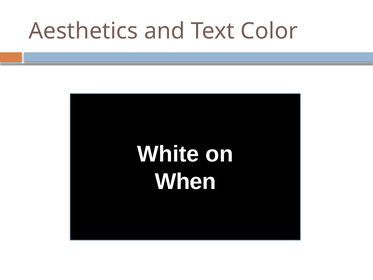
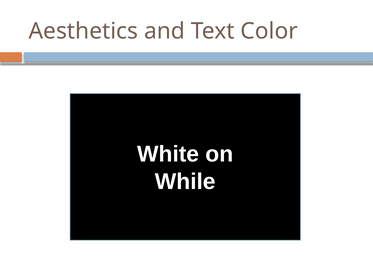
When: When -> While (185, 181)
